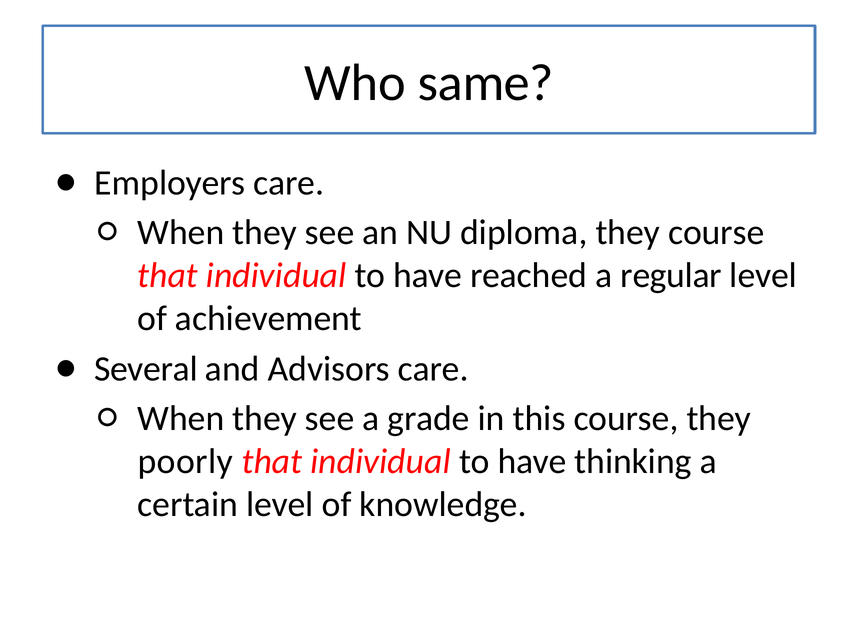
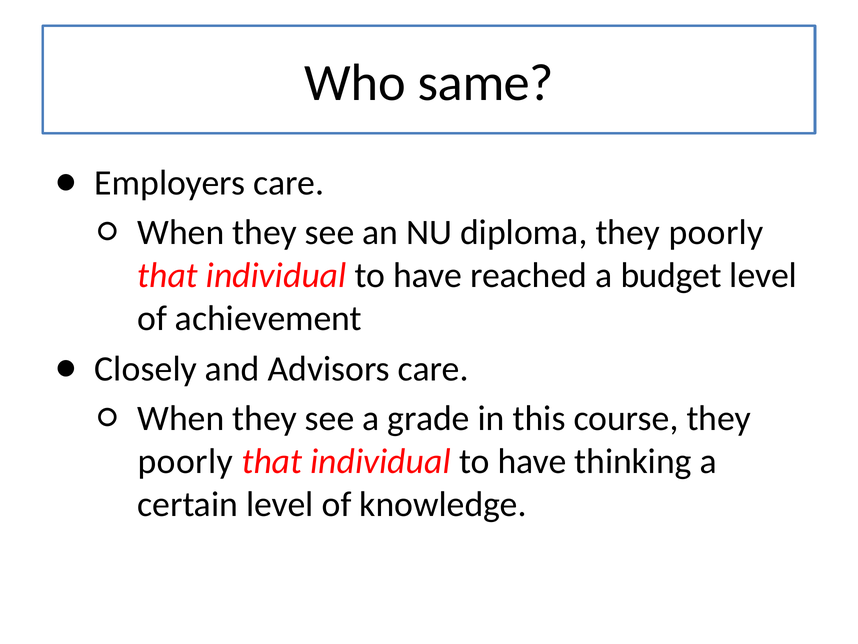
diploma they course: course -> poorly (716, 232)
regular: regular -> budget (671, 275)
Several: Several -> Closely (146, 369)
